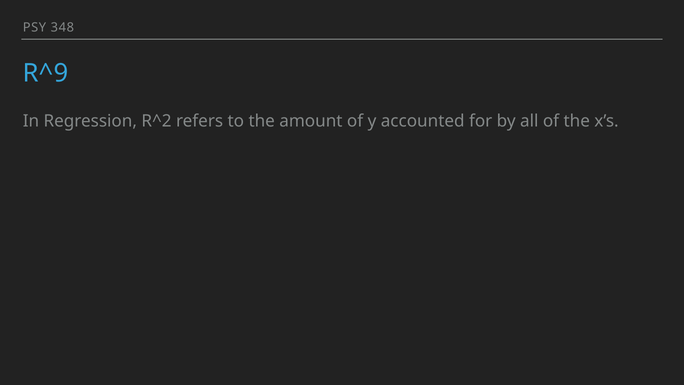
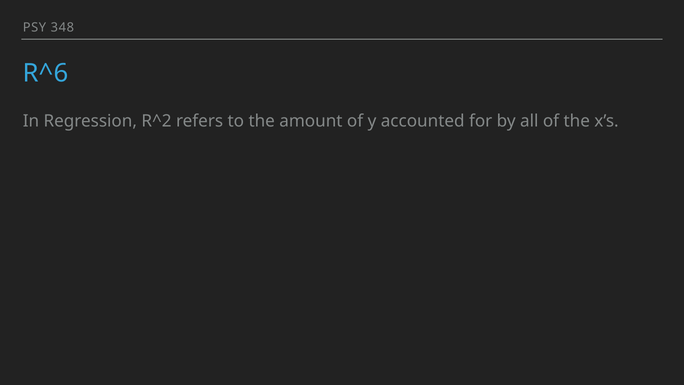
R^9: R^9 -> R^6 (46, 73)
